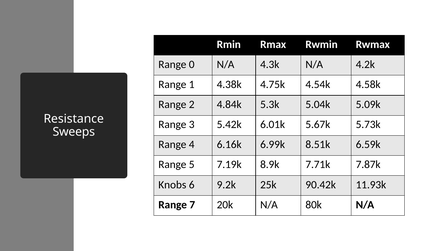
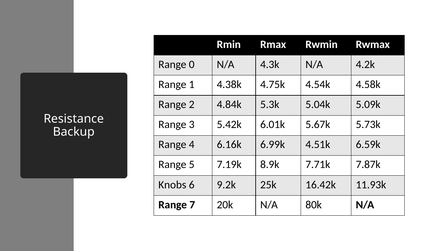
Sweeps: Sweeps -> Backup (74, 132)
8.51k: 8.51k -> 4.51k (318, 145)
90.42k: 90.42k -> 16.42k (321, 185)
